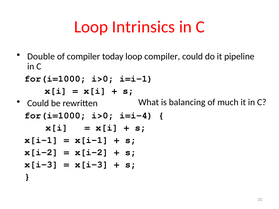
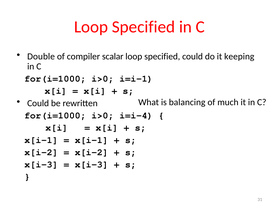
Intrinsics: Intrinsics -> Specified (144, 27)
today: today -> scalar (113, 56)
compiler: compiler -> specified (162, 56)
pipeline: pipeline -> keeping (239, 56)
